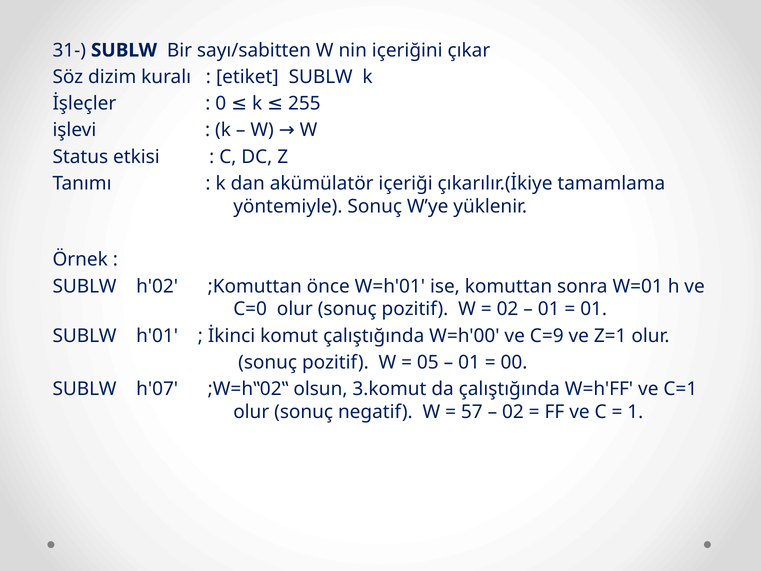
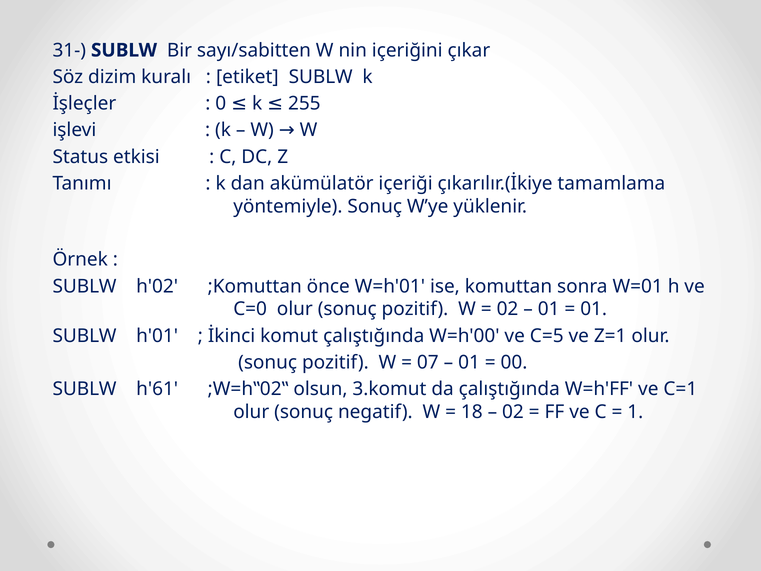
C=9: C=9 -> C=5 (547, 336)
05: 05 -> 07 (428, 362)
h'07: h'07 -> h'61 (157, 389)
57: 57 -> 18 (472, 412)
